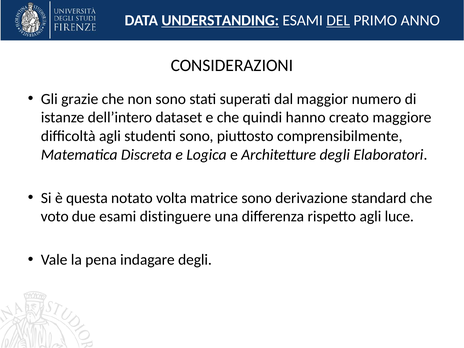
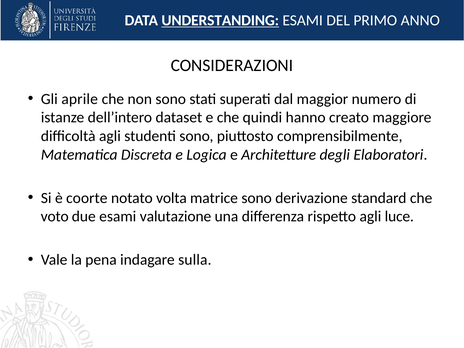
DEL underline: present -> none (338, 20)
grazie: grazie -> aprile (80, 99)
questa: questa -> coorte (87, 198)
distinguere: distinguere -> valutazione (176, 217)
indagare degli: degli -> sulla (195, 260)
